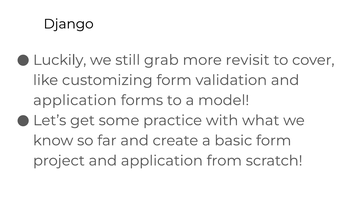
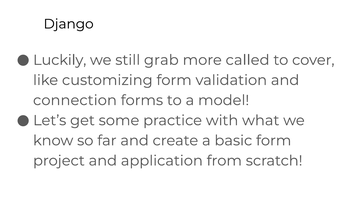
revisit: revisit -> called (248, 60)
application: application -> connection (75, 101)
